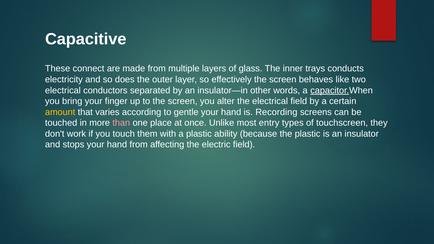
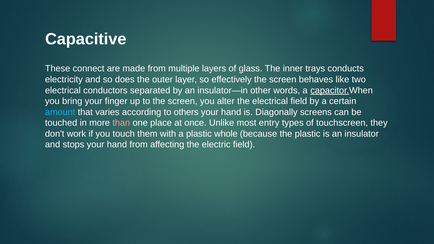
amount colour: yellow -> light blue (60, 112)
gentle: gentle -> others (186, 112)
Recording: Recording -> Diagonally (276, 112)
ability: ability -> whole (226, 134)
